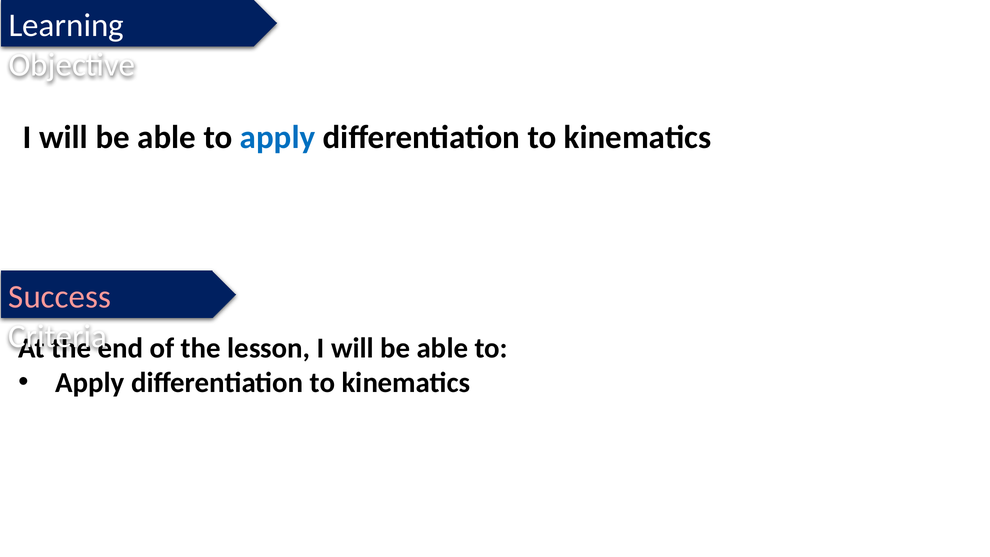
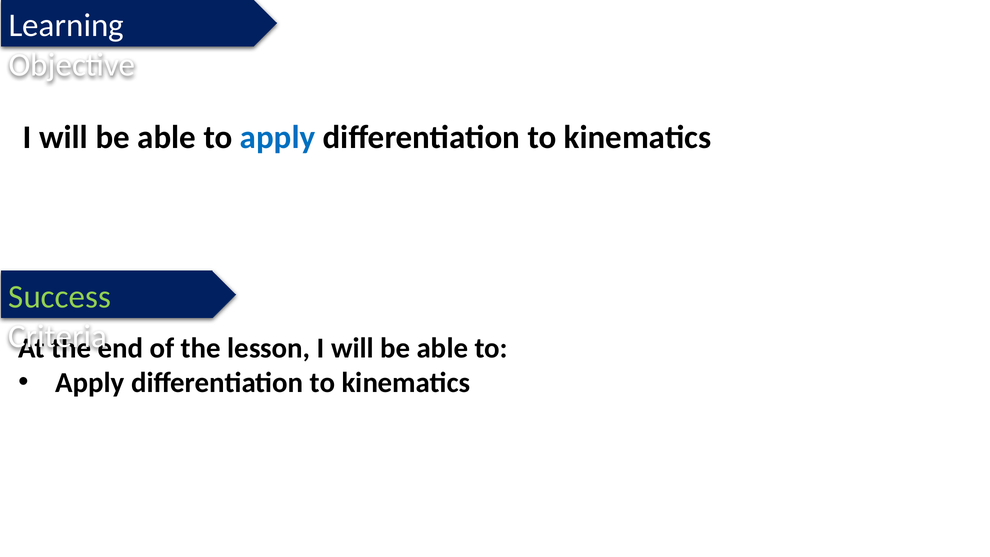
Success colour: pink -> light green (60, 297)
